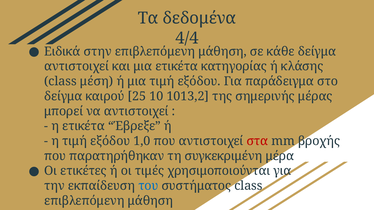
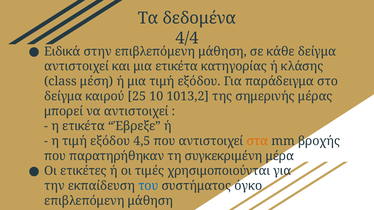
1,0: 1,0 -> 4,5 (142, 141)
στα colour: red -> orange (257, 141)
συστήματος class: class -> όγκο (248, 186)
